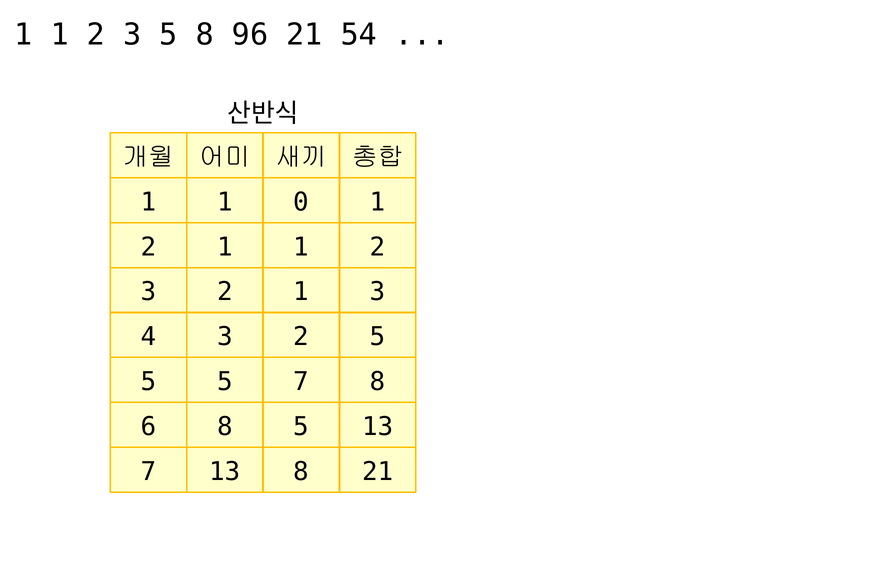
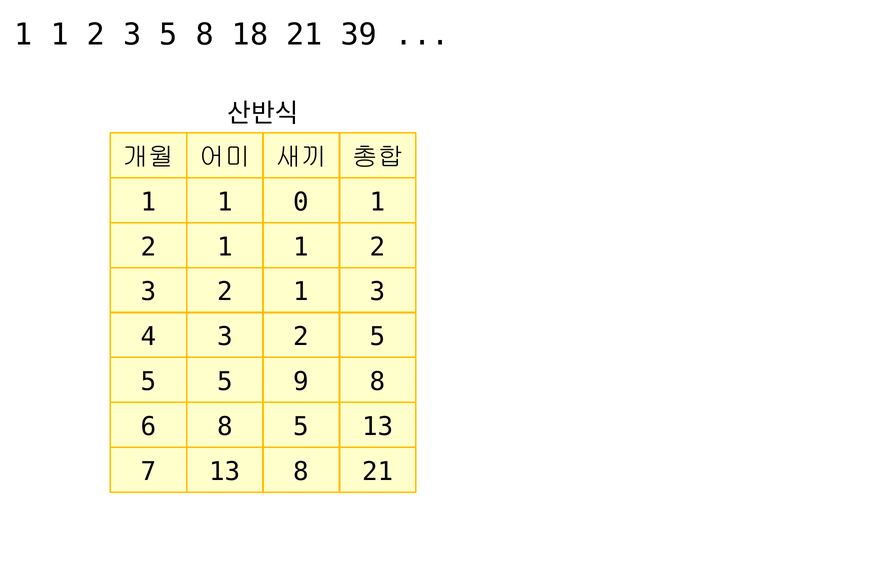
96: 96 -> 18 (250, 35)
54: 54 -> 39 (359, 35)
5 5 7: 7 -> 9 (301, 382)
